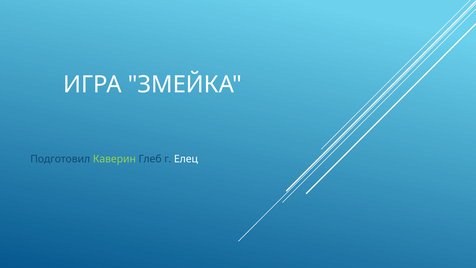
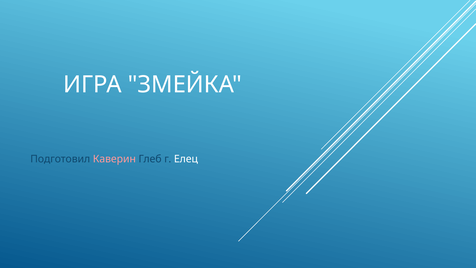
Каверин colour: light green -> pink (114, 159)
